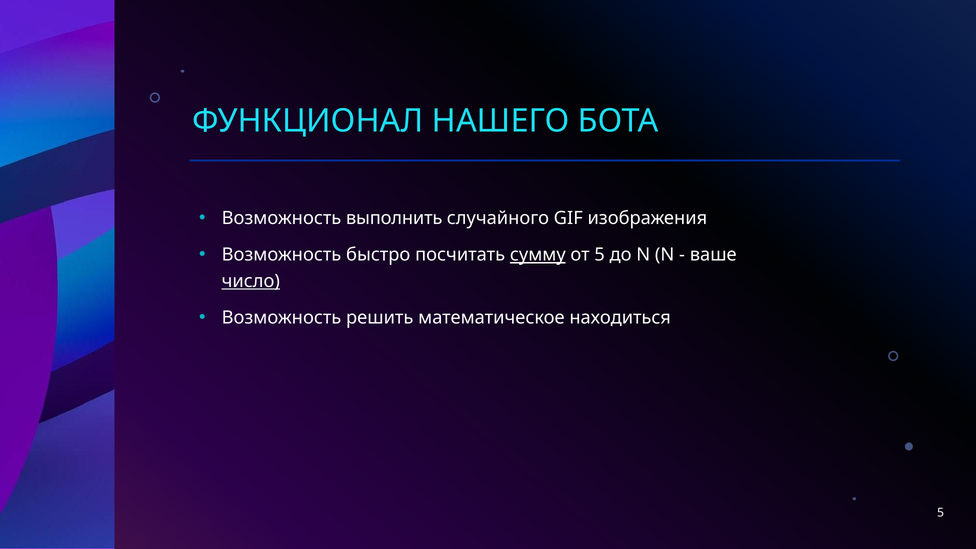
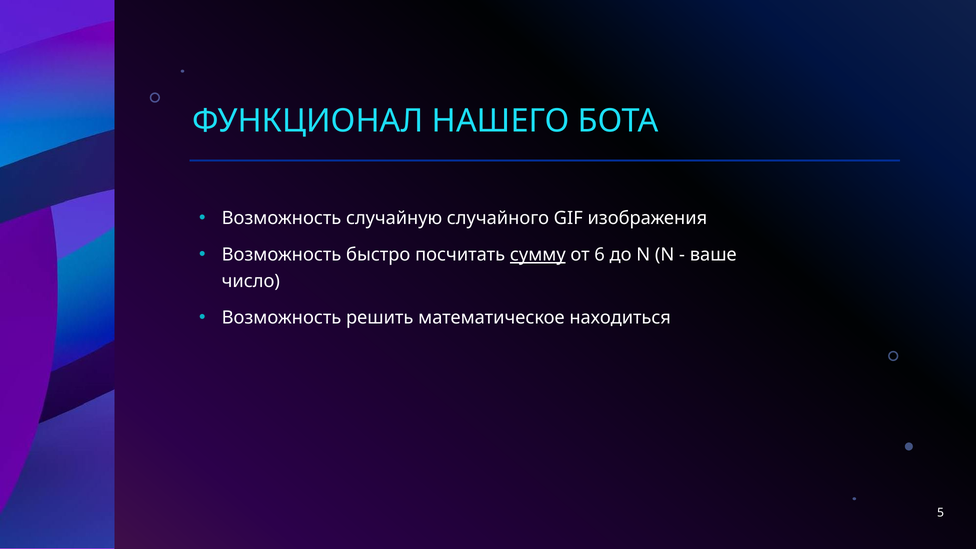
выполнить: выполнить -> случайную (394, 218)
от 5: 5 -> 6 (600, 255)
число underline: present -> none (251, 281)
